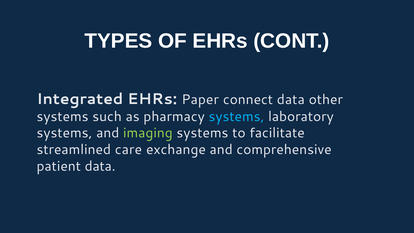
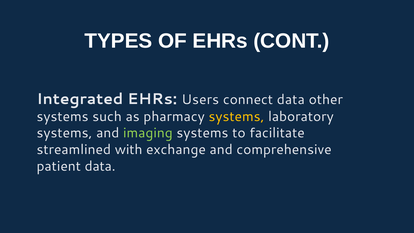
Paper: Paper -> Users (200, 100)
systems colour: light blue -> yellow (236, 116)
care: care -> with (129, 150)
